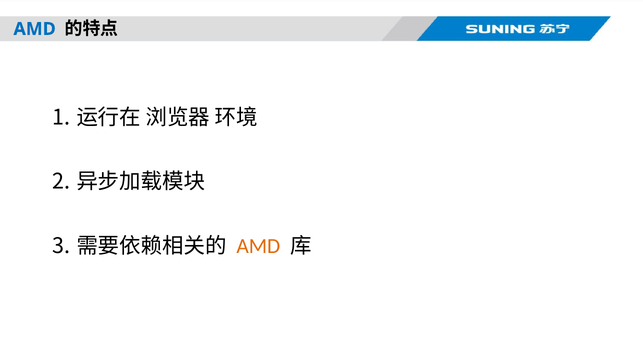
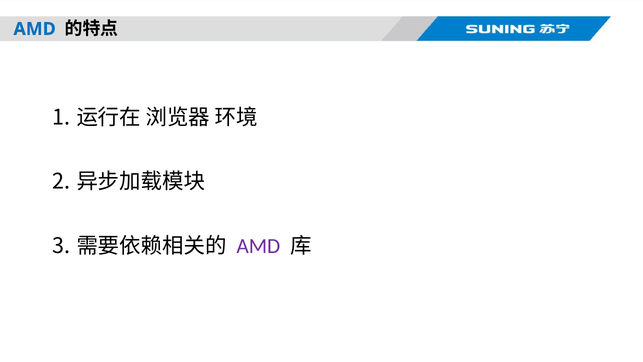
AMD colour: orange -> purple (258, 246)
